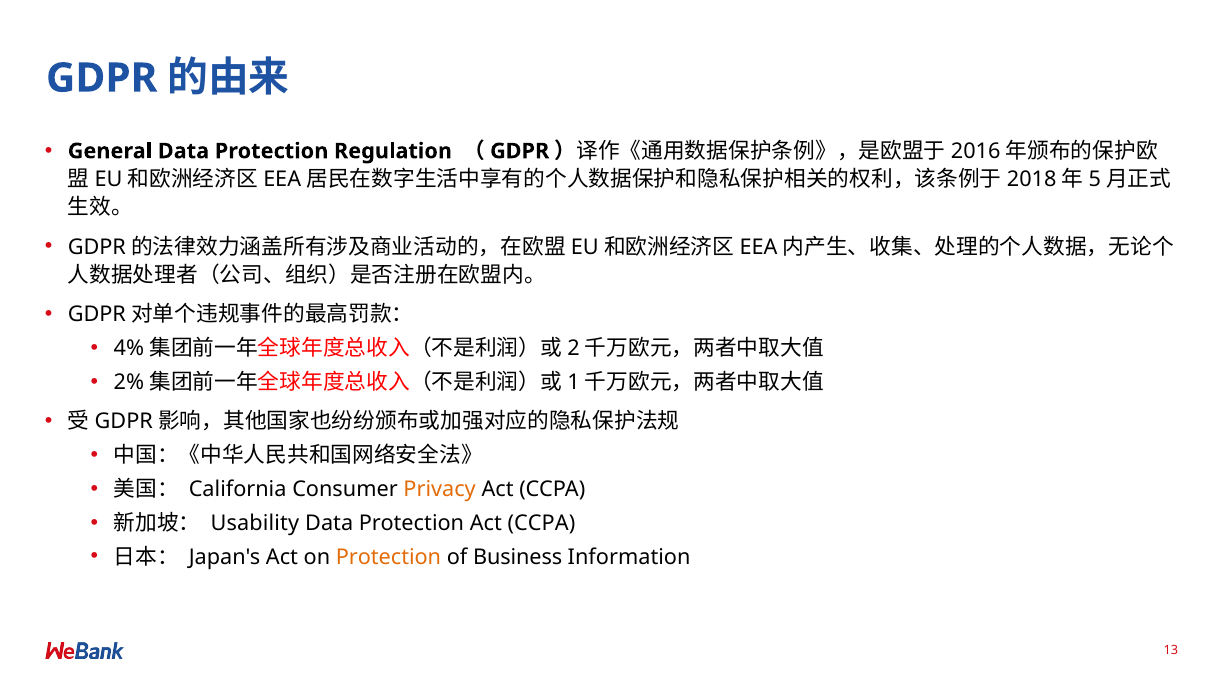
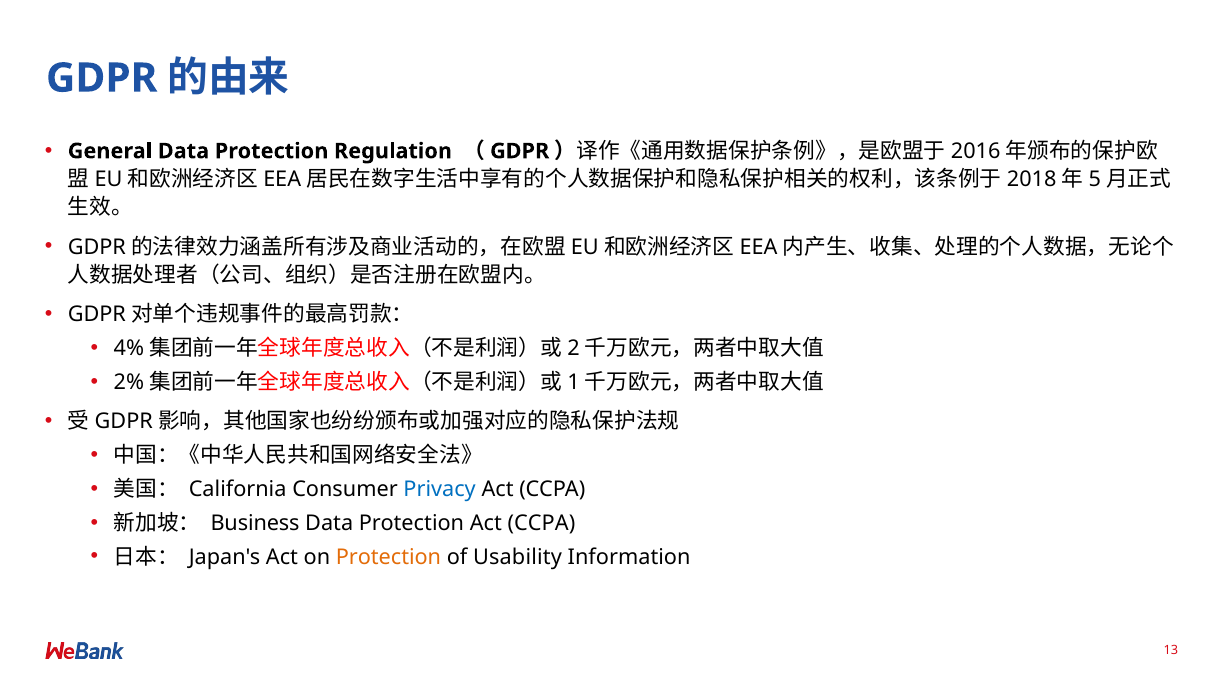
Privacy colour: orange -> blue (440, 489)
Usability: Usability -> Business (255, 523)
Business: Business -> Usability (517, 557)
